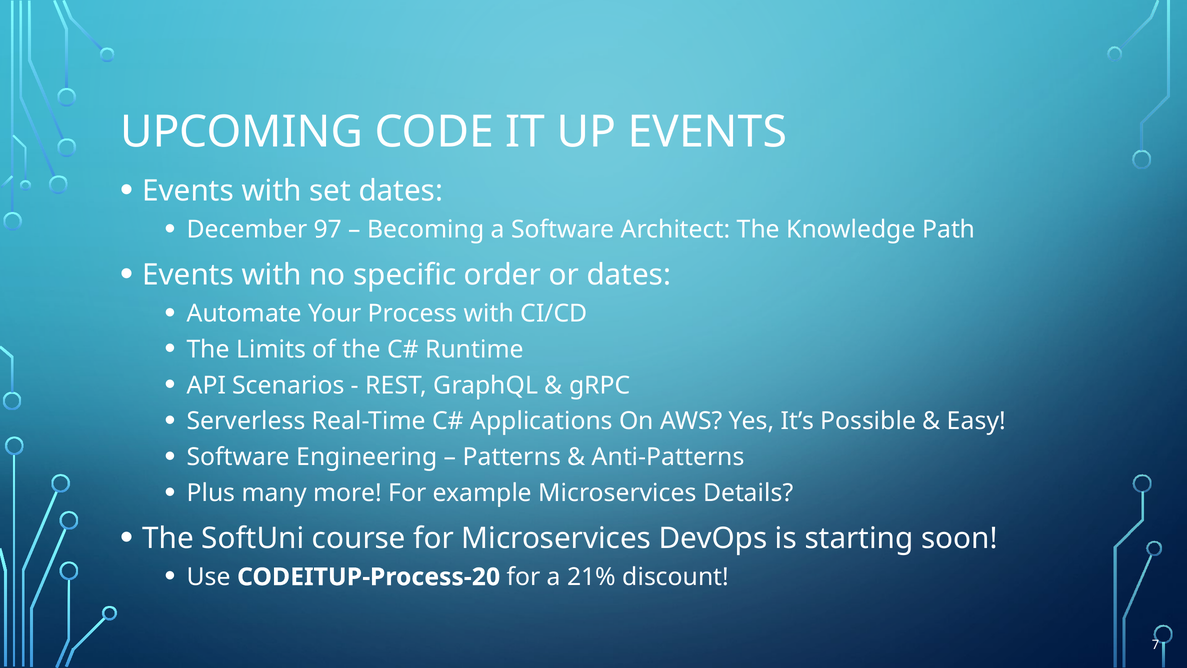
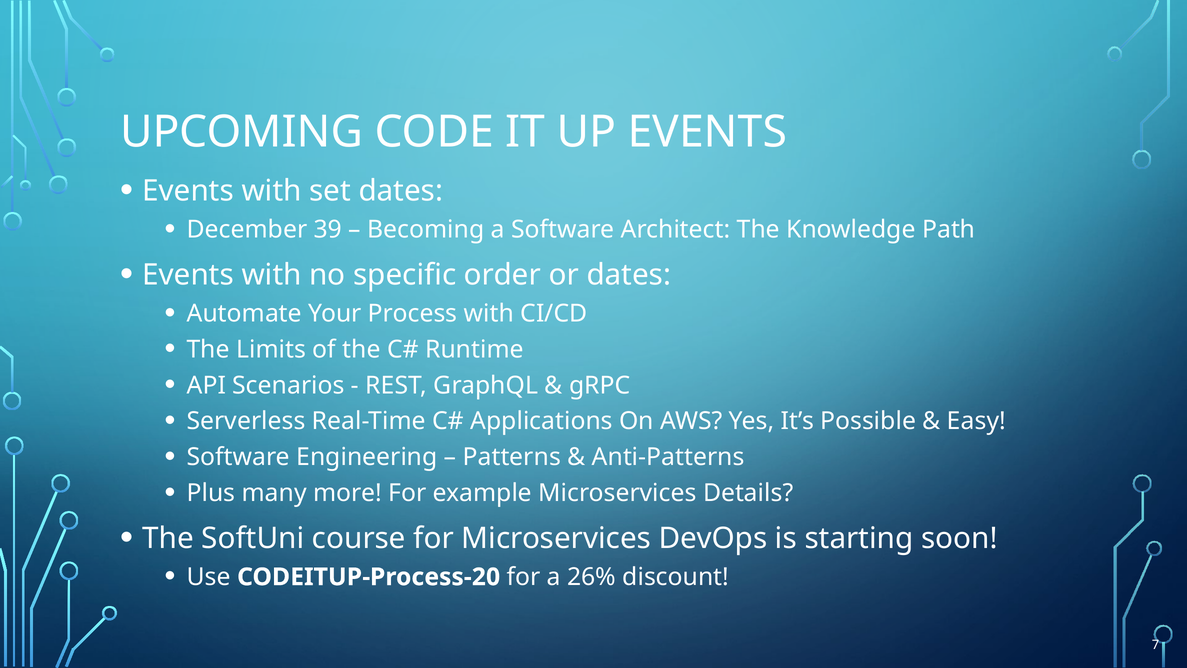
97: 97 -> 39 (328, 230)
21%: 21% -> 26% (592, 577)
